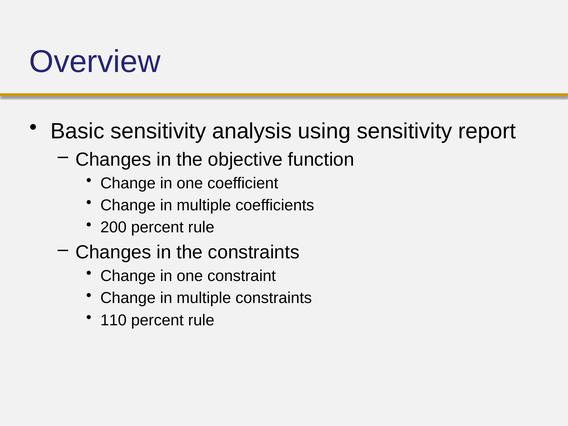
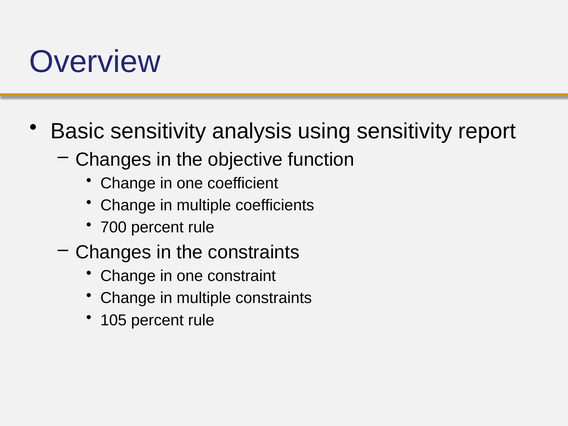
200: 200 -> 700 (113, 227)
110: 110 -> 105 (113, 320)
